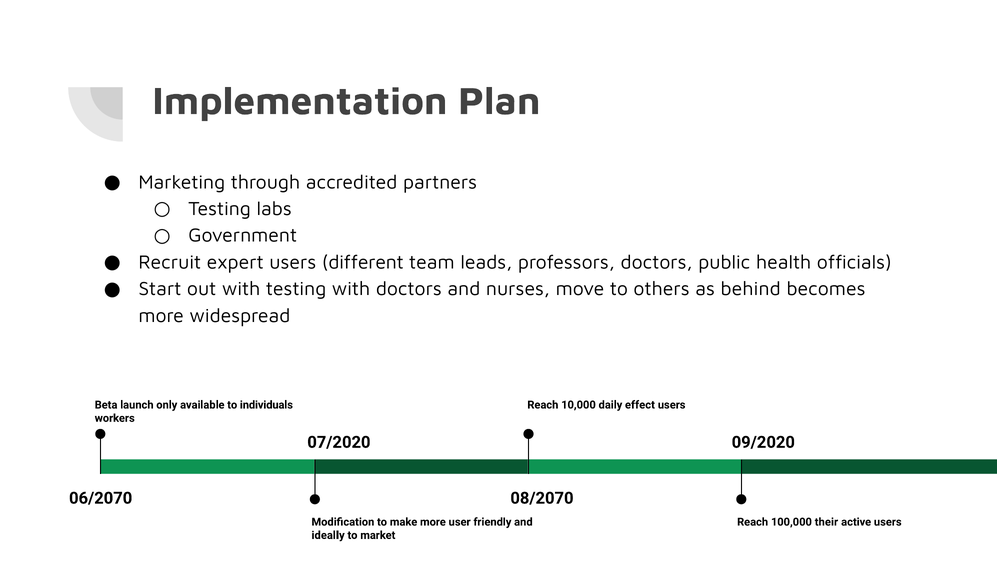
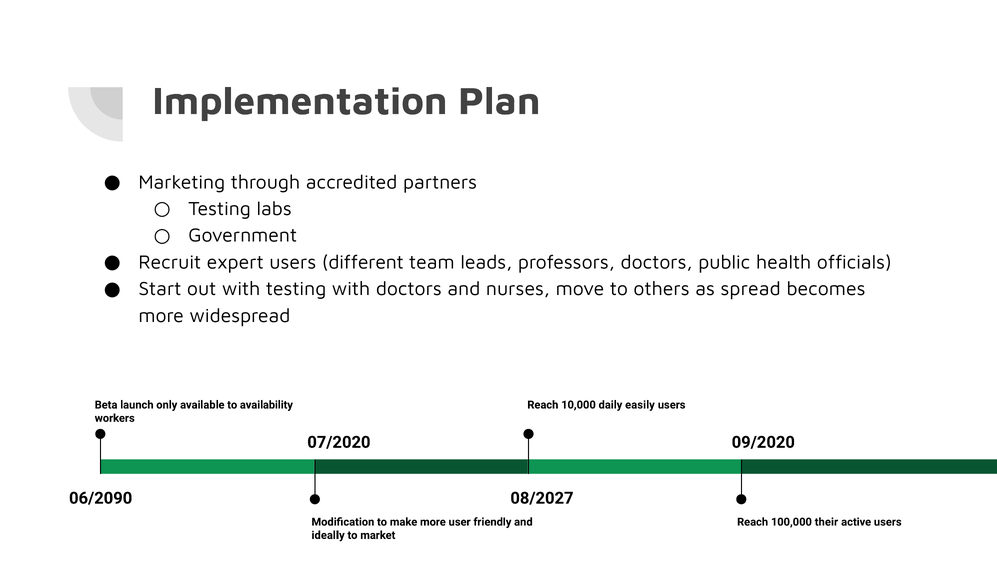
behind: behind -> spread (751, 289)
individuals: individuals -> availability (266, 405)
effect: effect -> easily (640, 405)
06/2070: 06/2070 -> 06/2090 (101, 498)
08/2070: 08/2070 -> 08/2027 (542, 498)
